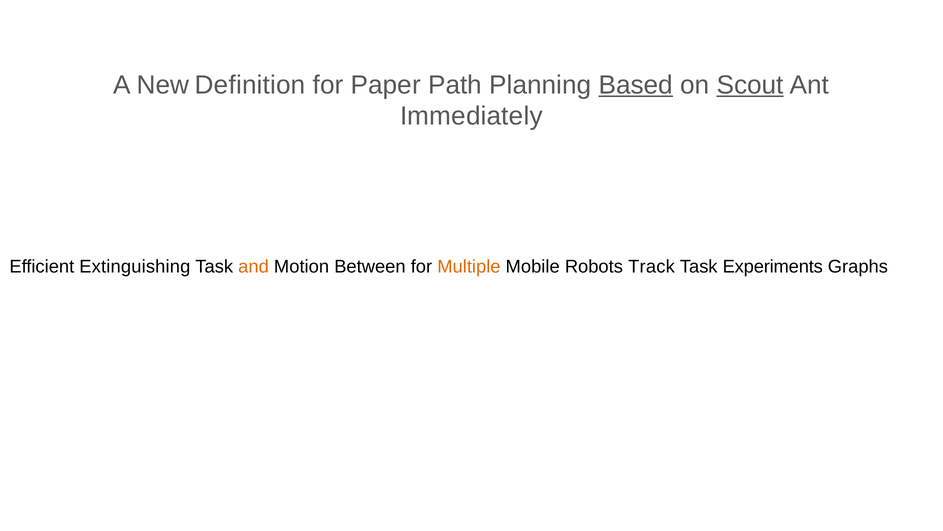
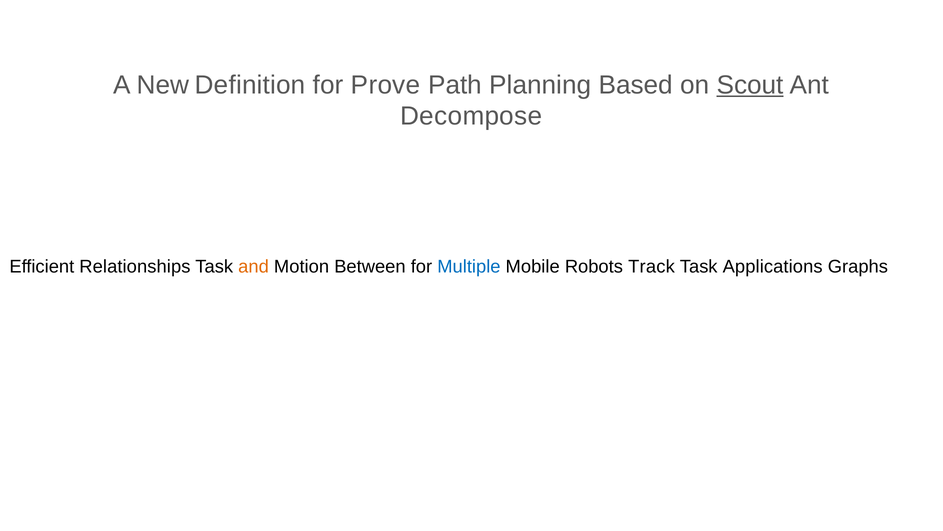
Paper: Paper -> Prove (386, 85)
Based underline: present -> none (636, 85)
Immediately: Immediately -> Decompose (471, 116)
Extinguishing: Extinguishing -> Relationships (135, 266)
Multiple colour: orange -> blue (469, 266)
Experiments: Experiments -> Applications (773, 266)
